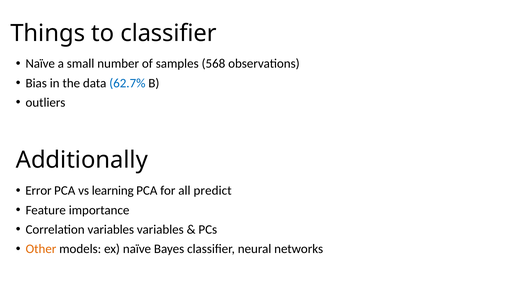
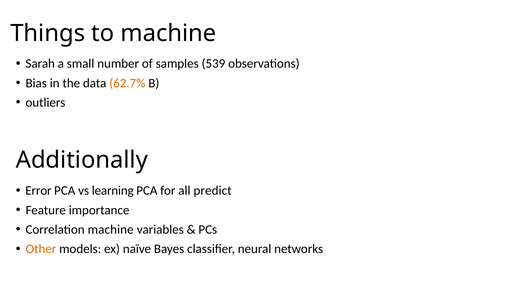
to classifier: classifier -> machine (168, 33)
Naïve: Naïve -> Sarah (40, 64)
568: 568 -> 539 (213, 64)
62.7% colour: blue -> orange (127, 83)
Correlation variables: variables -> machine (111, 229)
